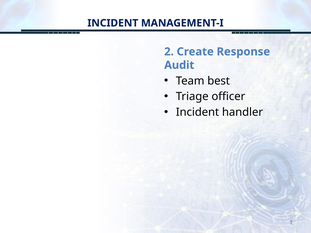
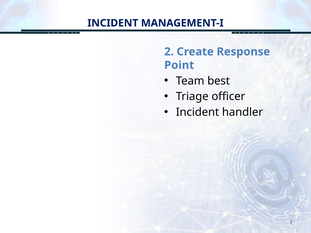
Audit: Audit -> Point (179, 65)
